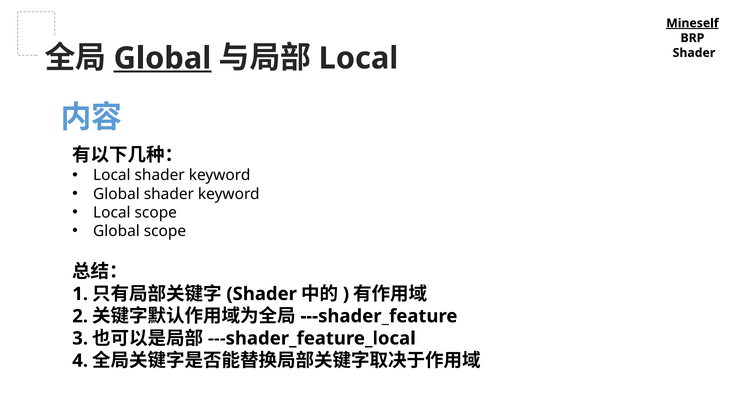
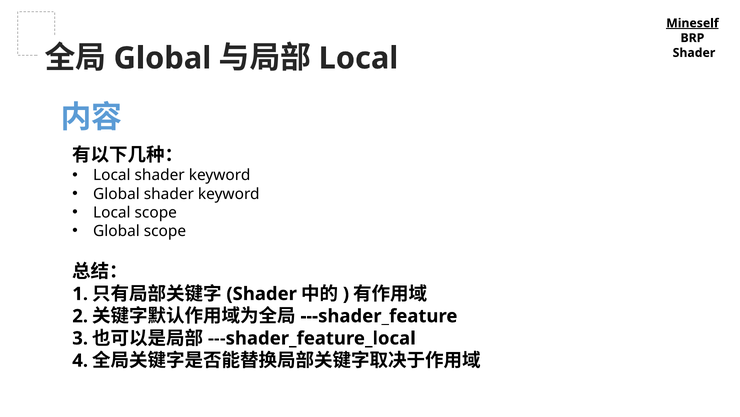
Global underline: present -> none (163, 58)
